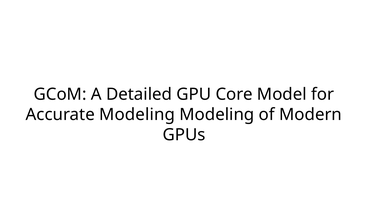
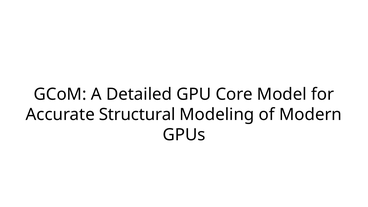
Accurate Modeling: Modeling -> Structural (137, 115)
